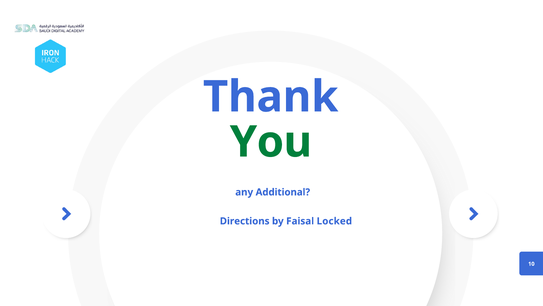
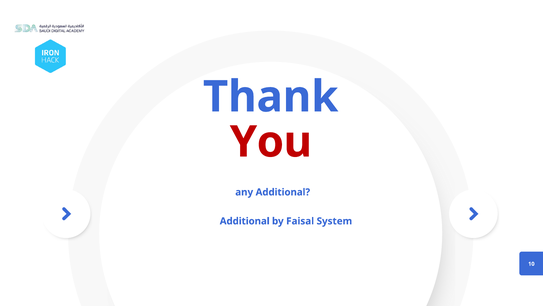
You colour: green -> red (271, 142)
Directions: Directions -> Additional (245, 221)
Locked: Locked -> System (334, 221)
